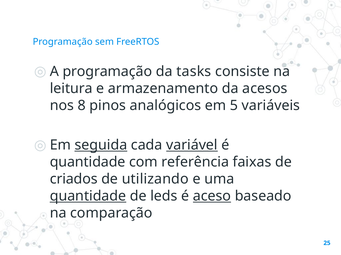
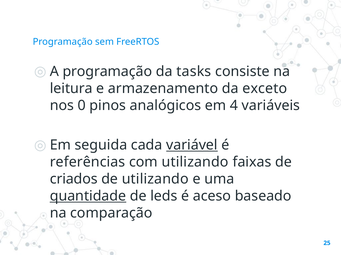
acesos: acesos -> exceto (265, 89)
8: 8 -> 0 (82, 106)
5: 5 -> 4 (234, 106)
seguida underline: present -> none (101, 145)
quantidade: quantidade -> referências (88, 163)
com referência: referência -> utilizando (195, 163)
aceso underline: present -> none (212, 197)
